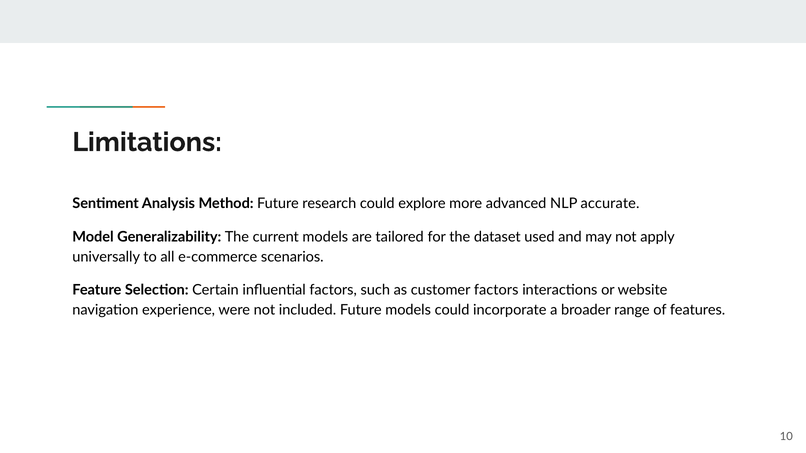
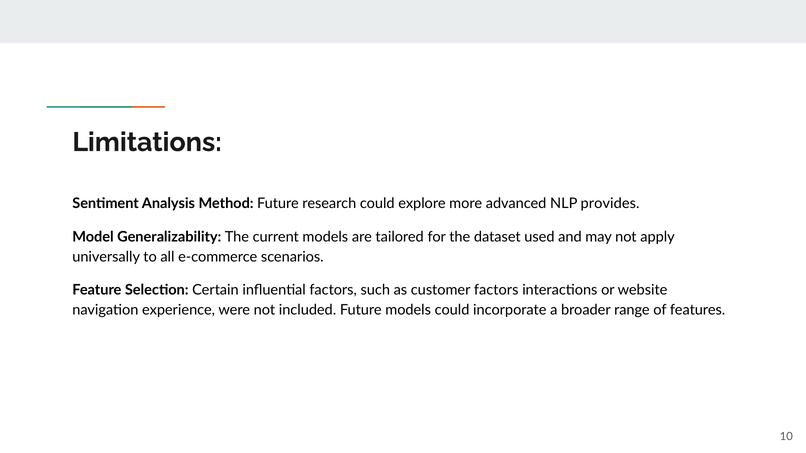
accurate: accurate -> provides (610, 204)
